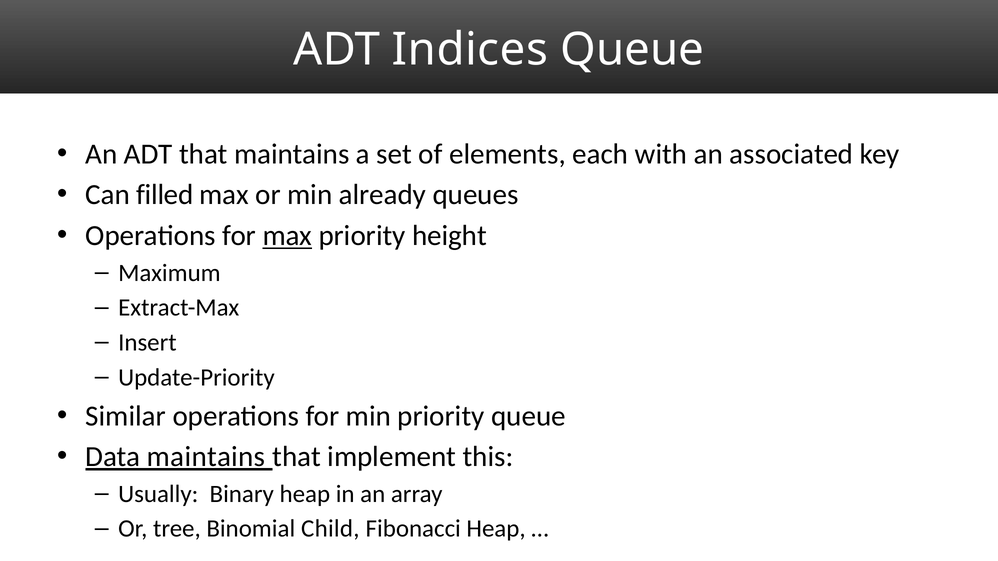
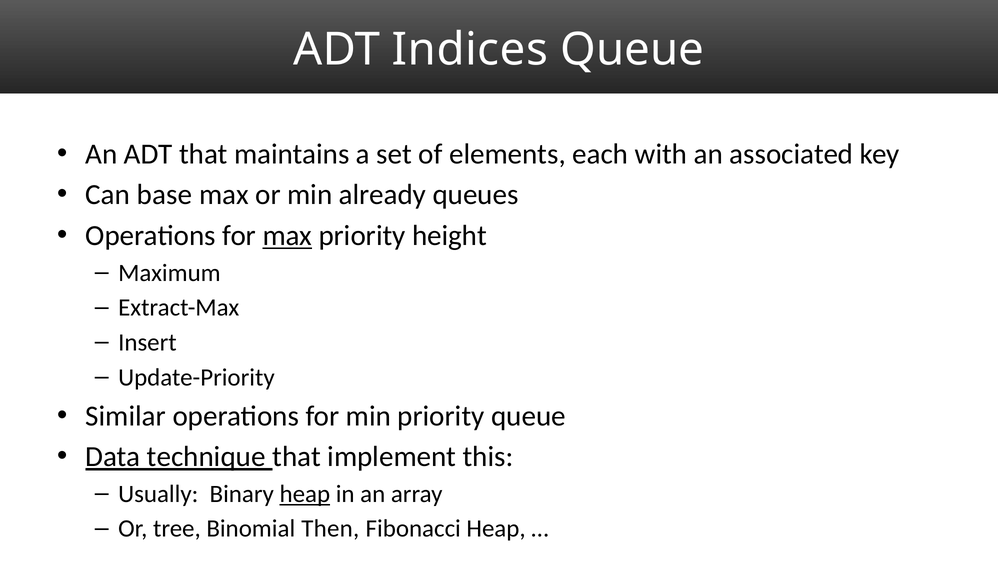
filled: filled -> base (165, 195)
Data maintains: maintains -> technique (206, 457)
heap underline: none -> present (305, 494)
Child: Child -> Then (330, 529)
